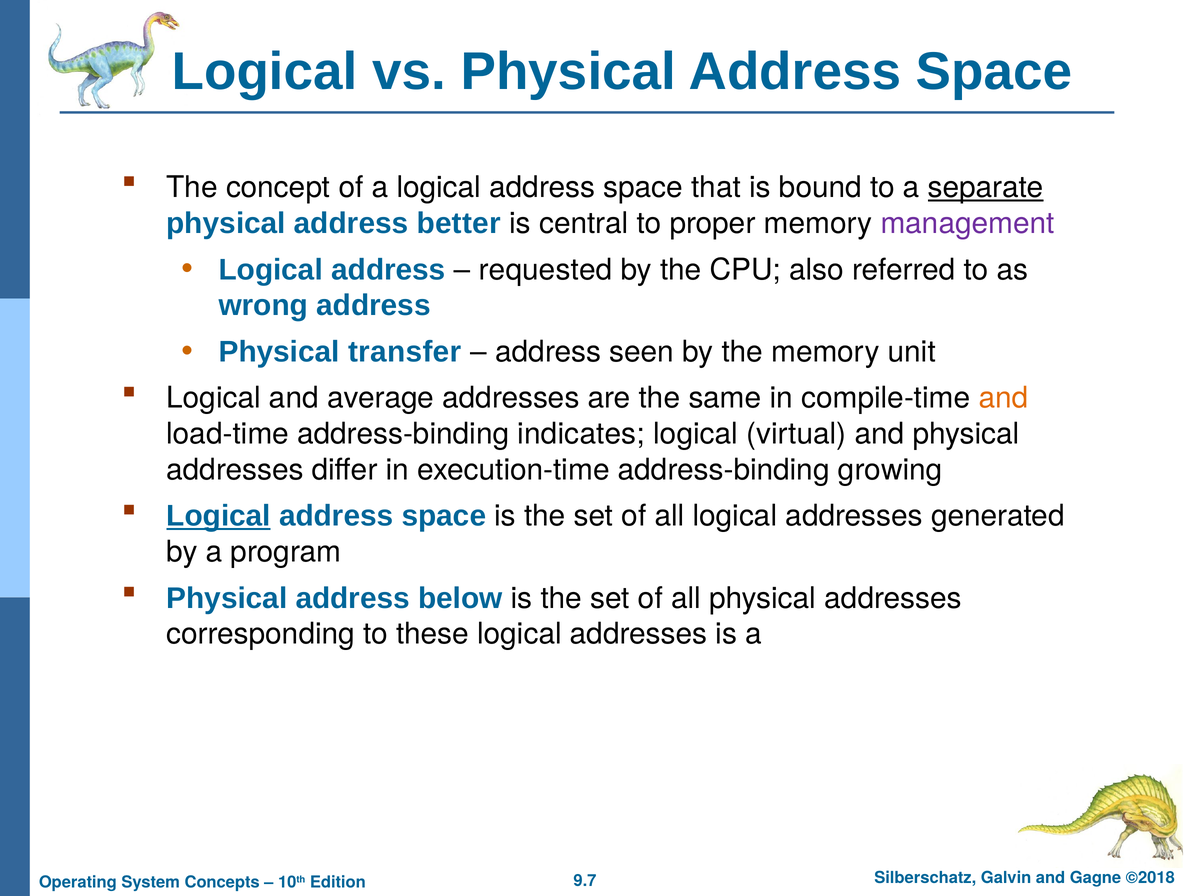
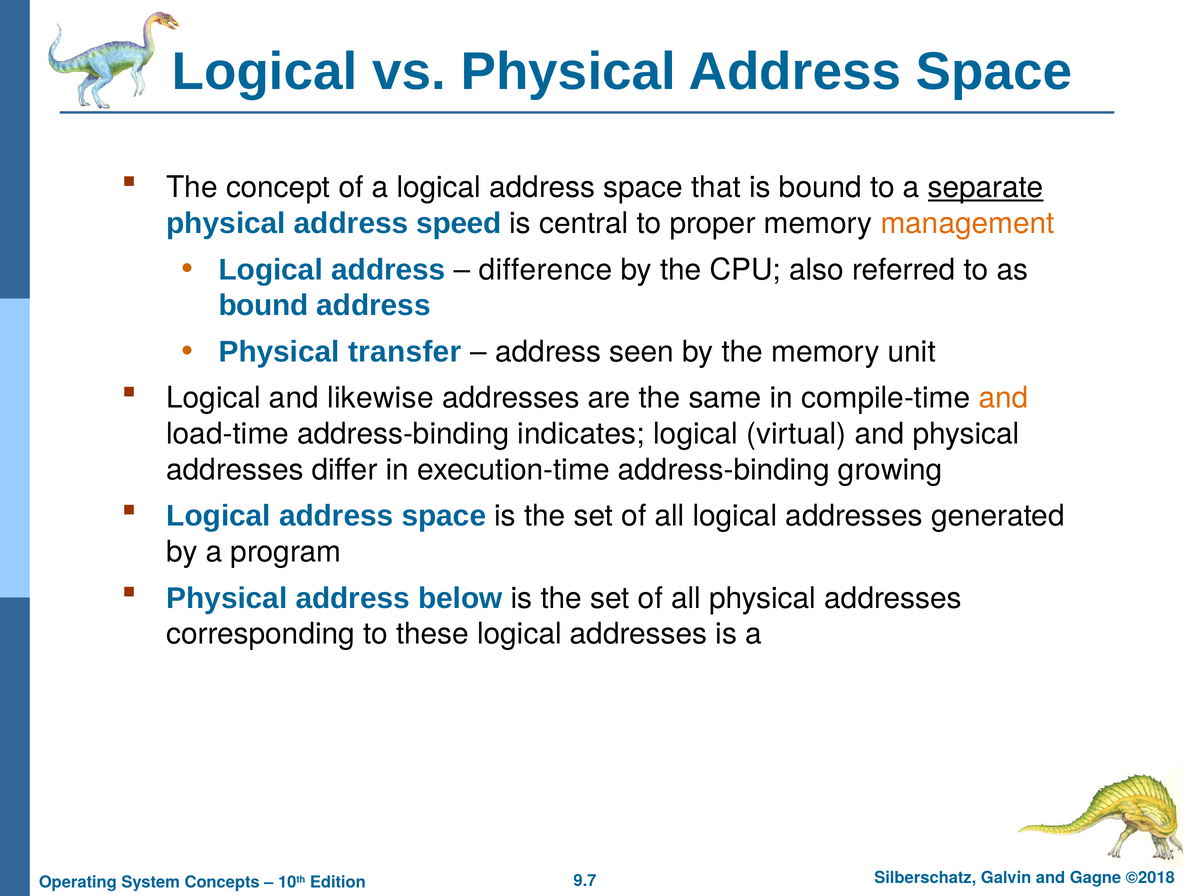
better: better -> speed (459, 223)
management colour: purple -> orange (968, 223)
requested: requested -> difference (546, 270)
wrong: wrong -> bound (263, 305)
average: average -> likewise (380, 398)
Logical underline: present -> none (219, 516)
